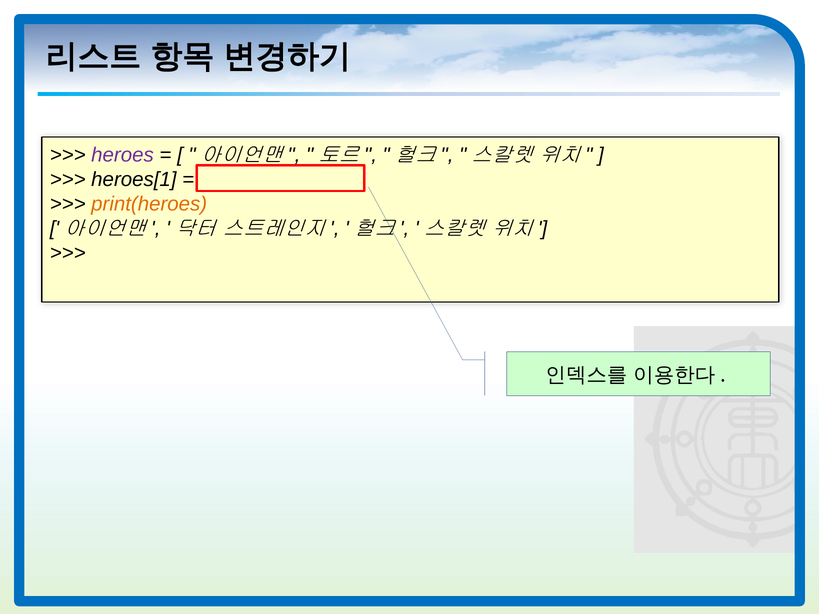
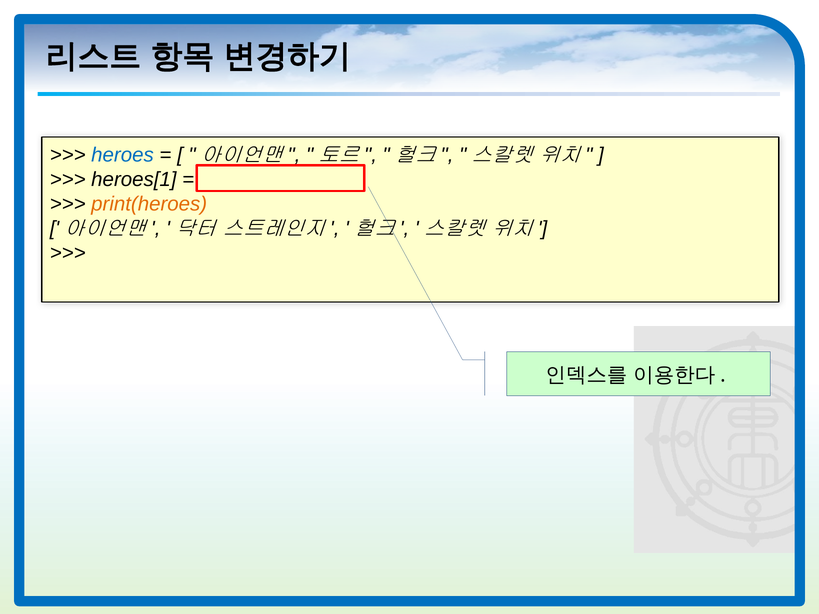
heroes colour: purple -> blue (123, 155)
